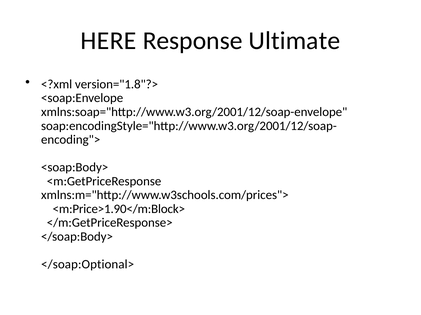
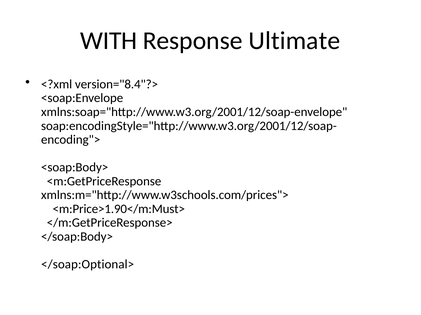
HERE: HERE -> WITH (109, 41)
version="1.8"?>: version="1.8"?> -> version="8.4"?> (117, 84)
<m:Price>1.90</m:Block>: <m:Price>1.90</m:Block> -> <m:Price>1.90</m:Must> (119, 209)
